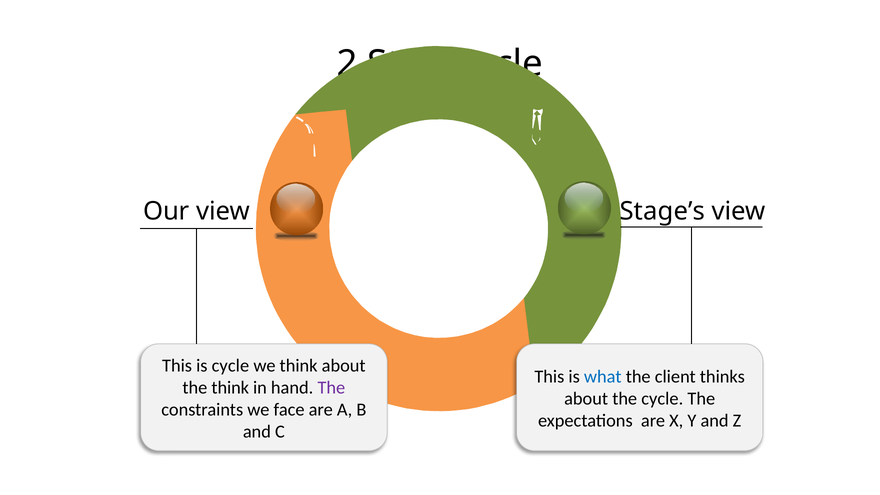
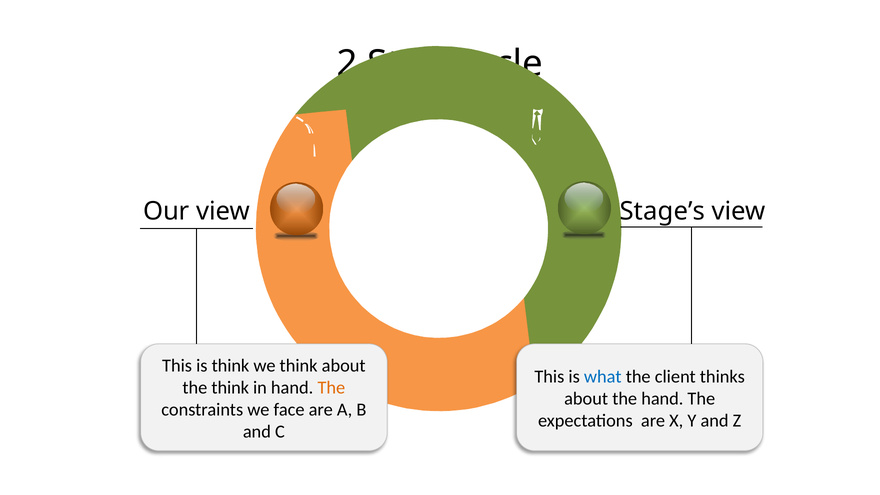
is cycle: cycle -> think (230, 366)
The colour: purple -> orange (331, 388)
the cycle: cycle -> hand (662, 399)
